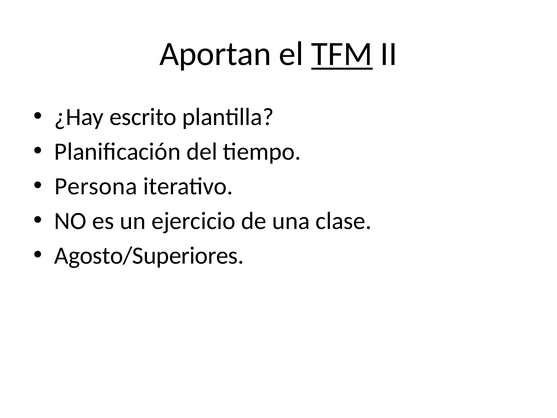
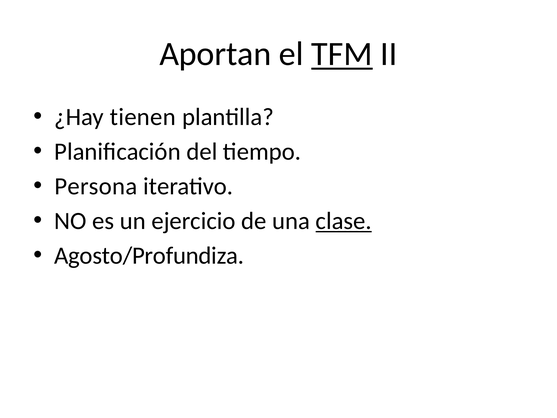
escrito: escrito -> tienen (143, 117)
clase underline: none -> present (344, 221)
Agosto/Superiores: Agosto/Superiores -> Agosto/Profundiza (149, 256)
